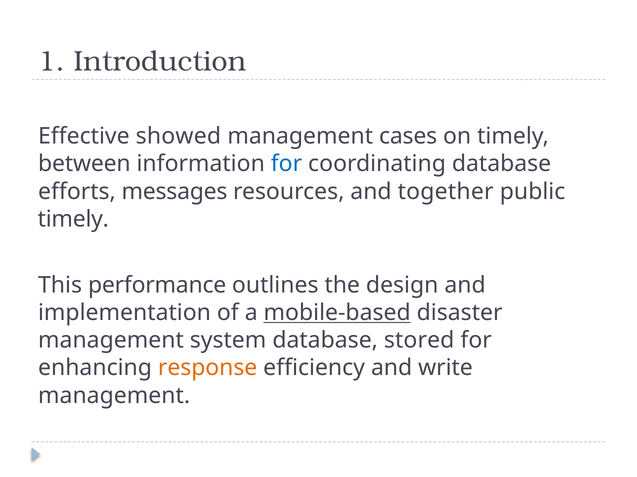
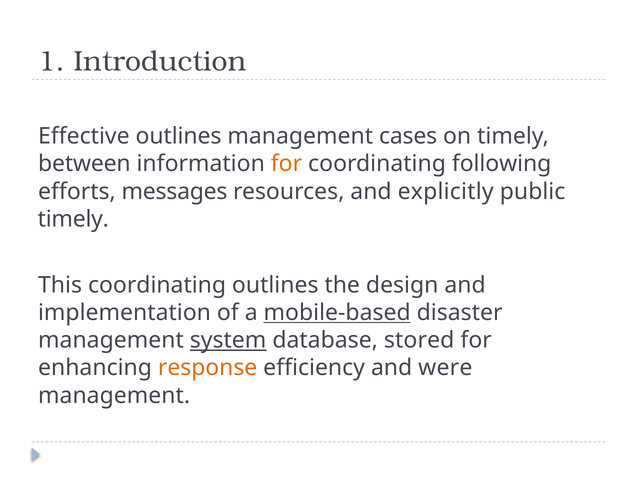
Effective showed: showed -> outlines (179, 137)
for colour: blue -> orange (286, 164)
coordinating database: database -> following (502, 164)
together: together -> explicitly (446, 192)
This performance: performance -> coordinating (157, 285)
system underline: none -> present (228, 341)
write: write -> were (445, 368)
